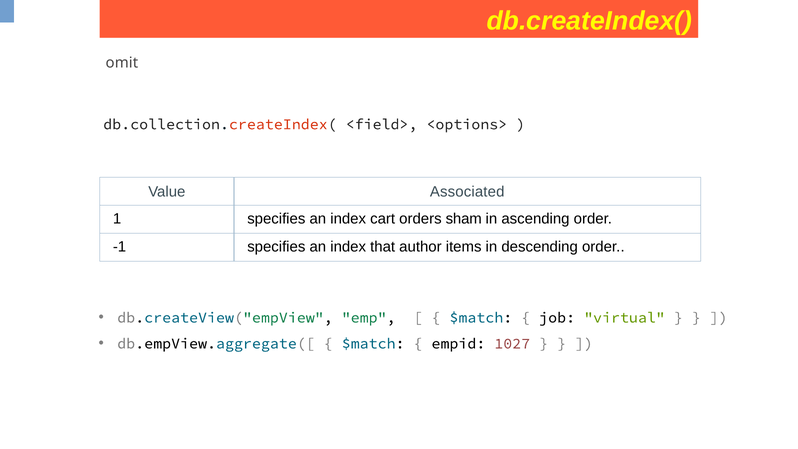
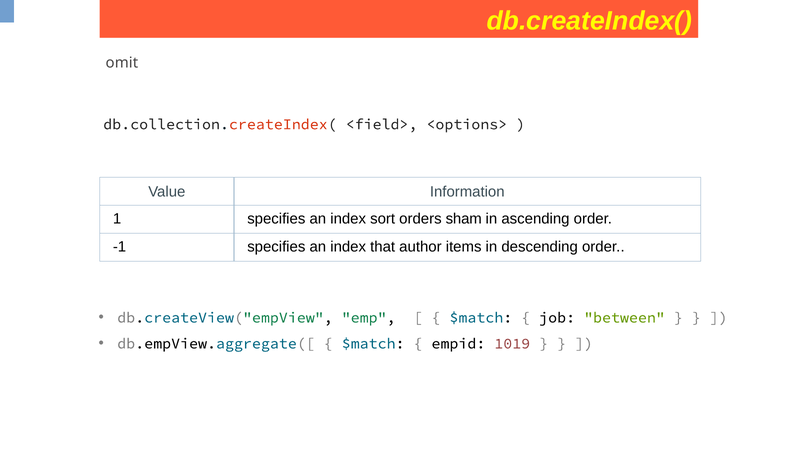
Associated: Associated -> Information (467, 192)
cart: cart -> sort (383, 219)
virtual: virtual -> between (624, 317)
1027: 1027 -> 1019 (512, 343)
